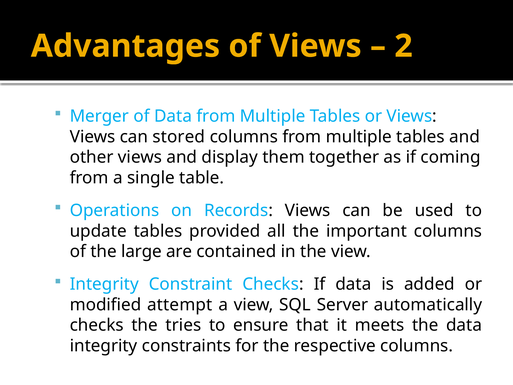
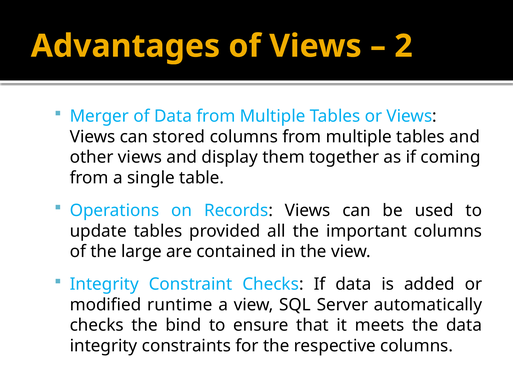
attempt: attempt -> runtime (180, 305)
tries: tries -> bind (183, 325)
